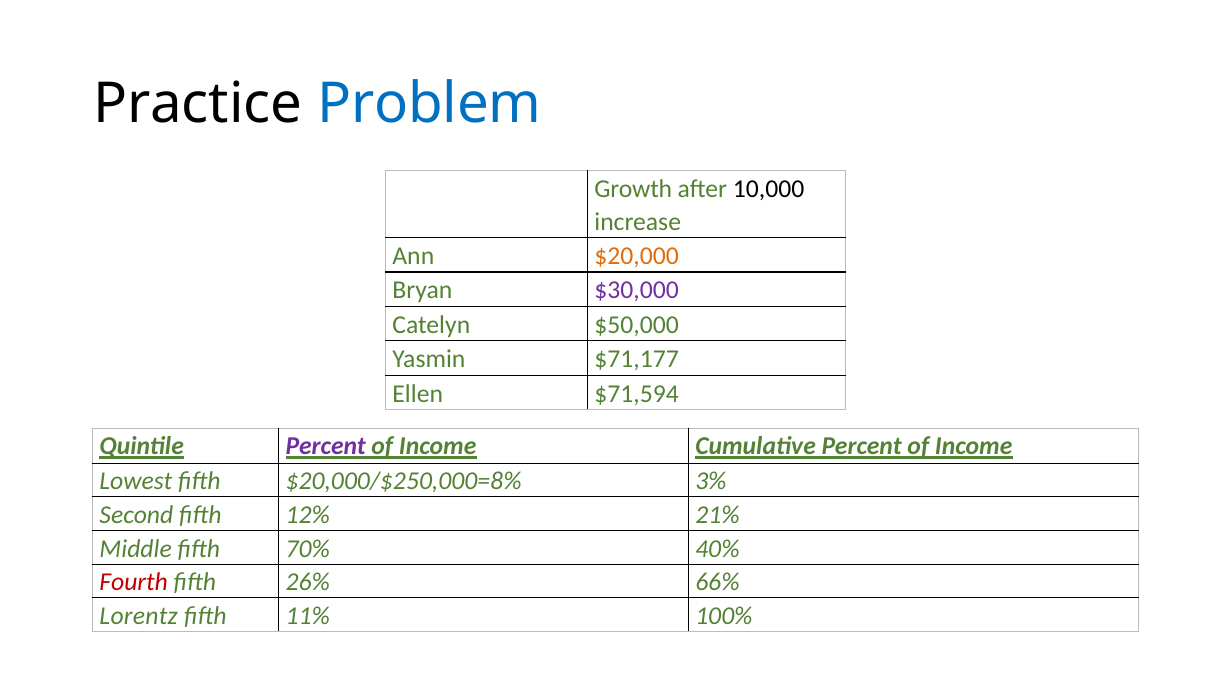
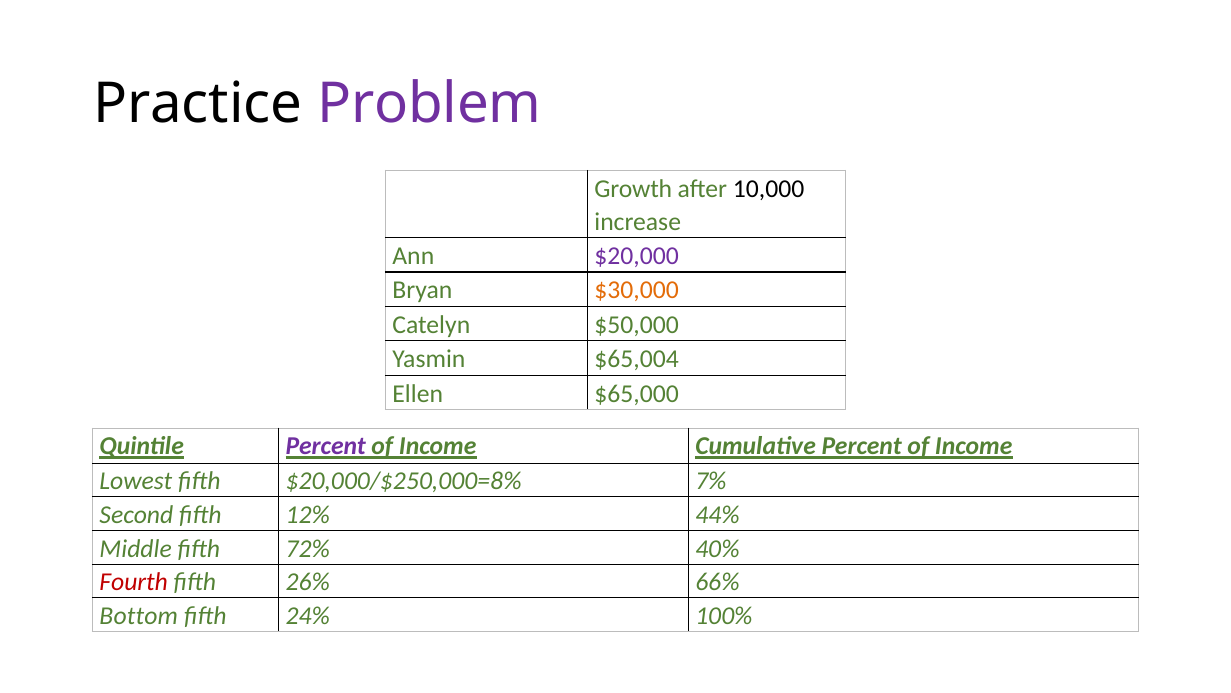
Problem colour: blue -> purple (429, 103)
$20,000 colour: orange -> purple (637, 256)
$30,000 colour: purple -> orange (637, 290)
$71,177: $71,177 -> $65,004 (637, 359)
$71,594: $71,594 -> $65,000 (637, 393)
3%: 3% -> 7% (711, 481)
21%: 21% -> 44% (717, 515)
70%: 70% -> 72% (308, 548)
Lorentz: Lorentz -> Bottom (139, 615)
11%: 11% -> 24% (308, 615)
